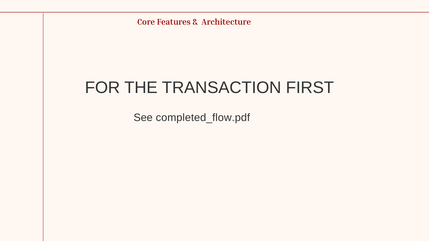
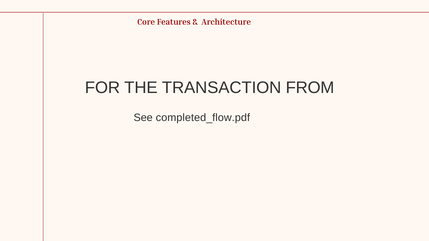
FIRST: FIRST -> FROM (310, 88)
